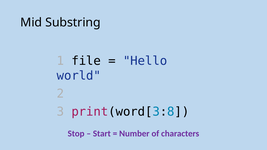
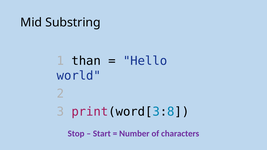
file: file -> than (86, 61)
